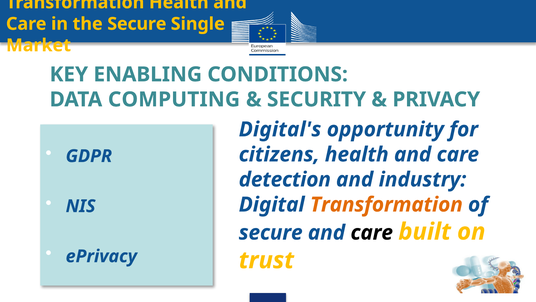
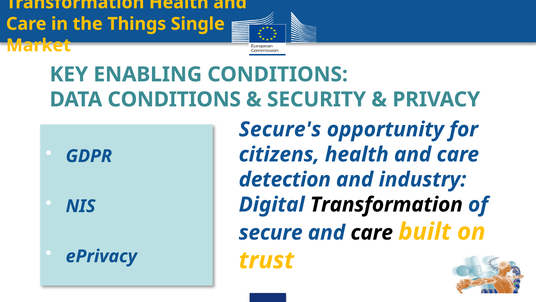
the Secure: Secure -> Things (137, 24)
DATA COMPUTING: COMPUTING -> CONDITIONS (174, 99)
Digital's: Digital's -> Secure's (280, 129)
Transformation colour: orange -> black (386, 204)
